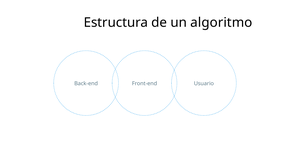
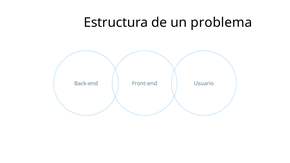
algoritmo: algoritmo -> problema (221, 23)
